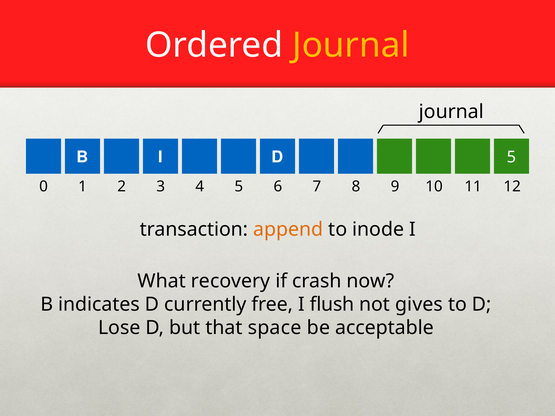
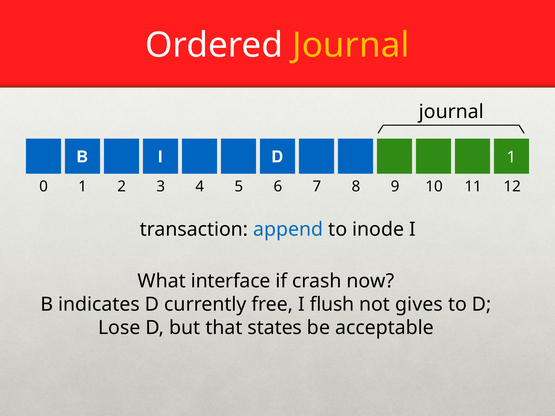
B 5: 5 -> 1 (511, 157)
append colour: orange -> blue (288, 230)
recovery: recovery -> interface (231, 281)
space: space -> states (275, 328)
